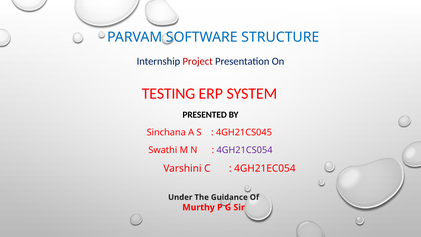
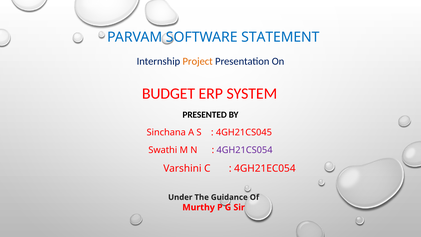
STRUCTURE: STRUCTURE -> STATEMENT (280, 37)
Project colour: red -> orange (198, 61)
TESTING: TESTING -> BUDGET (169, 93)
